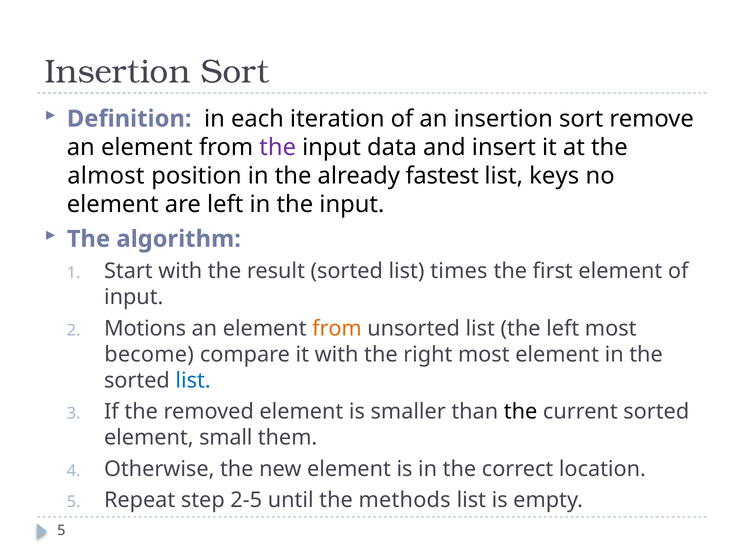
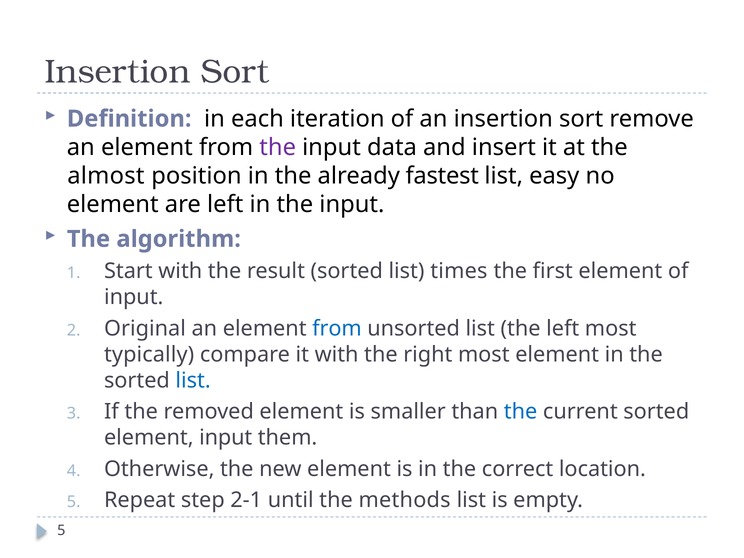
keys: keys -> easy (554, 176)
Motions: Motions -> Original (145, 329)
from colour: orange -> blue (337, 329)
become: become -> typically (149, 355)
the colour: black -> blue (521, 412)
element small: small -> input (226, 438)
2-5: 2-5 -> 2-1 (246, 500)
